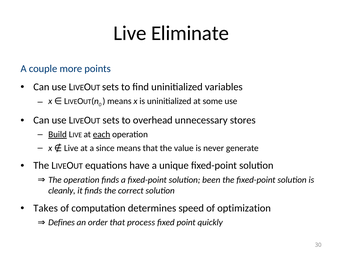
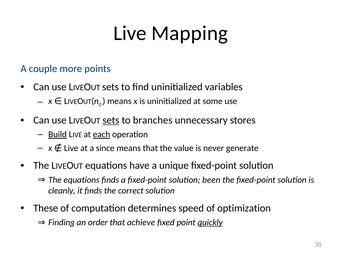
Eliminate: Eliminate -> Mapping (190, 33)
sets underline: none -> present (111, 120)
overhead: overhead -> branches (153, 120)
The operation: operation -> equations (82, 179)
Takes: Takes -> These (46, 208)
Defines: Defines -> Finding (62, 222)
process: process -> achieve (141, 222)
quickly underline: none -> present (210, 222)
